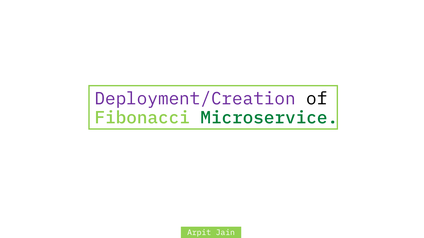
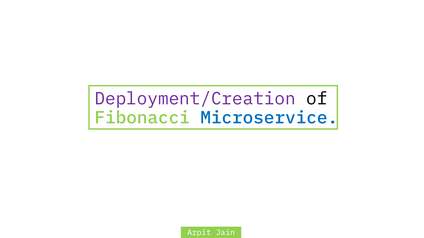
Microservice colour: green -> blue (269, 118)
